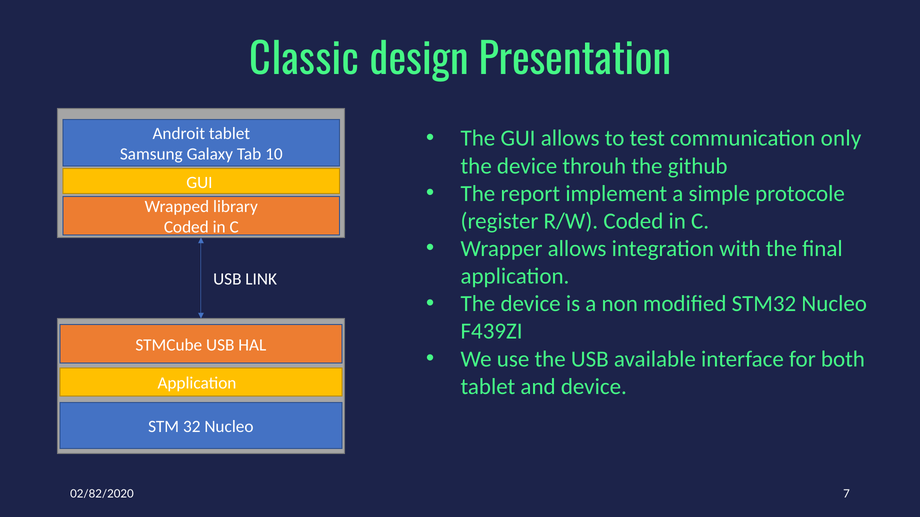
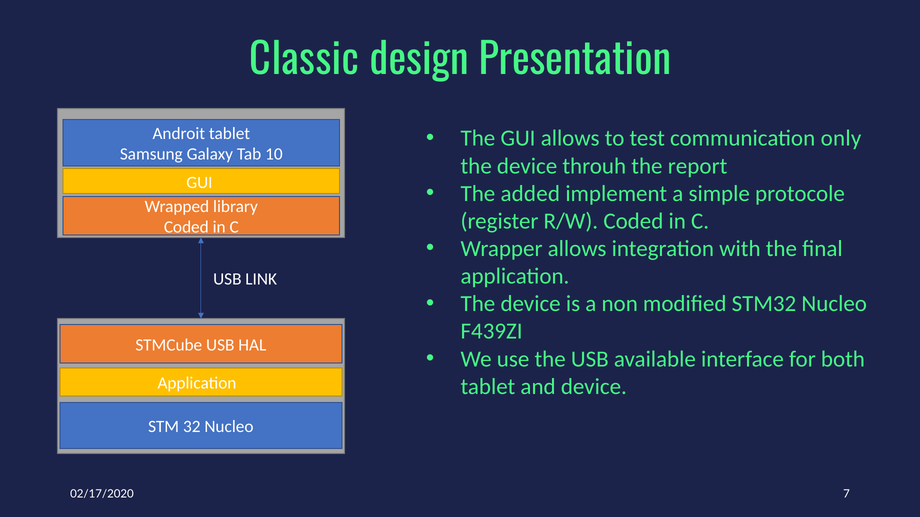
github: github -> report (698, 166)
report: report -> added (530, 194)
02/82/2020: 02/82/2020 -> 02/17/2020 (102, 494)
